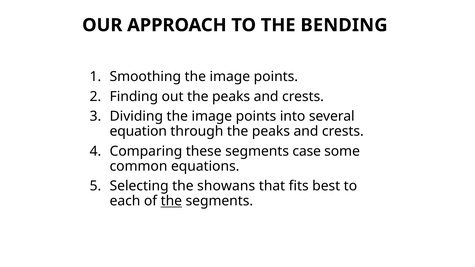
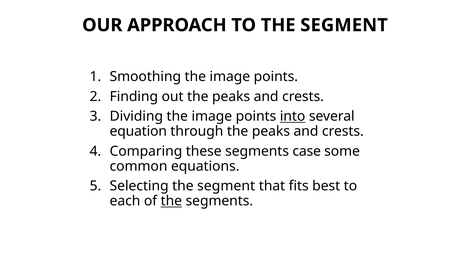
TO THE BENDING: BENDING -> SEGMENT (344, 25)
into underline: none -> present (293, 116)
Selecting the showans: showans -> segment (226, 186)
